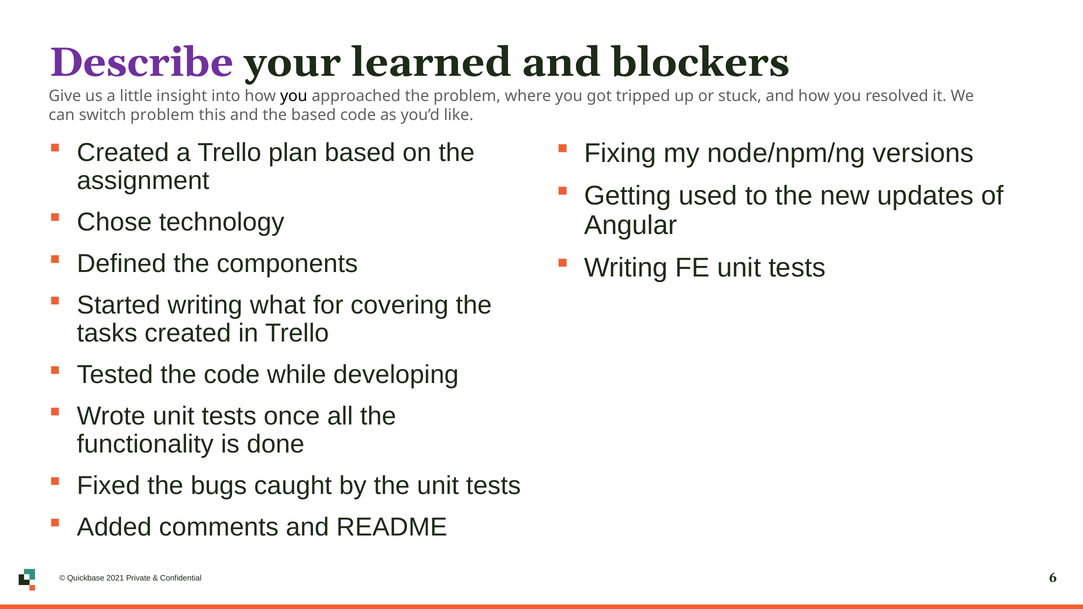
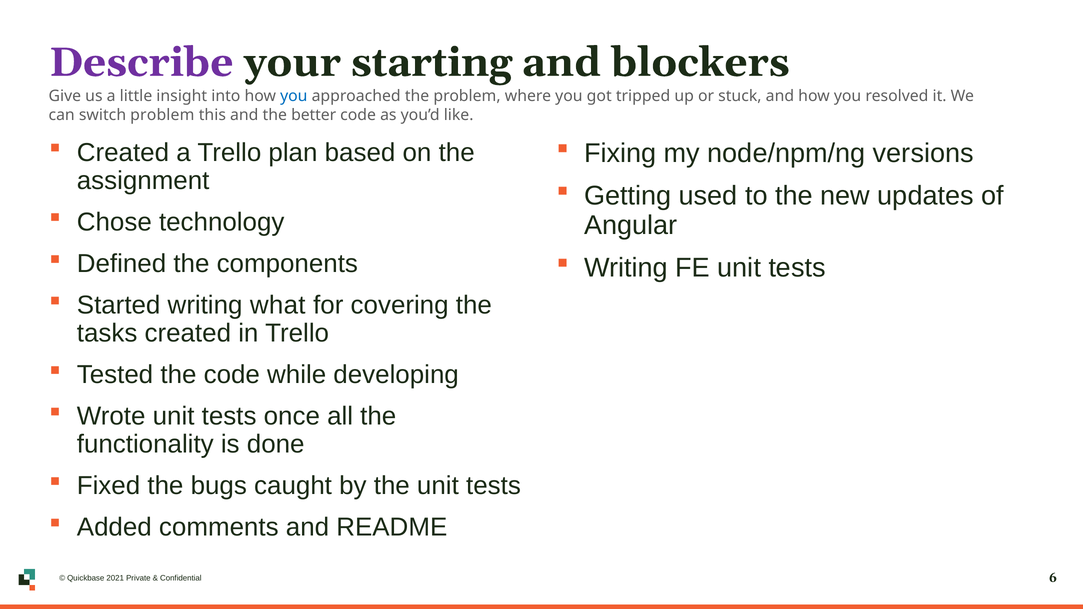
learned: learned -> starting (432, 62)
you colour: black -> blue (294, 96)
the based: based -> better (314, 115)
